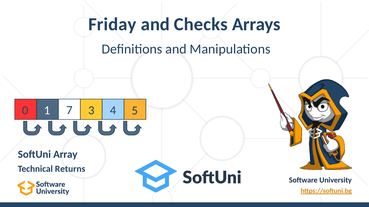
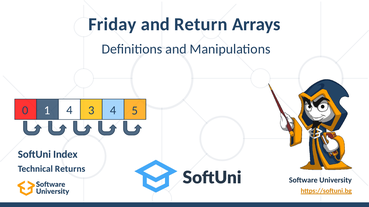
Checks: Checks -> Return (201, 24)
1 7: 7 -> 4 (69, 110)
Array: Array -> Index (65, 155)
